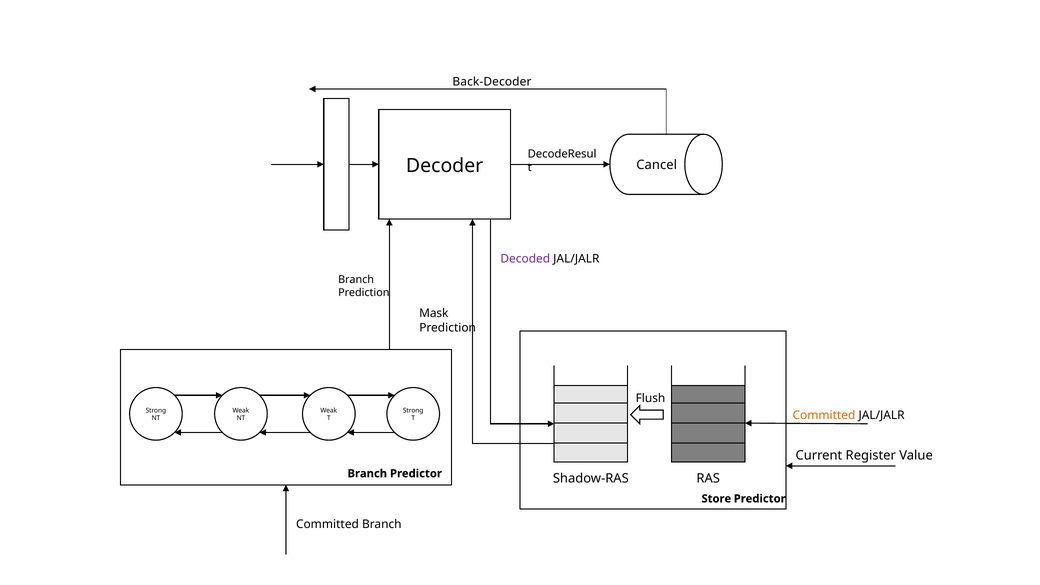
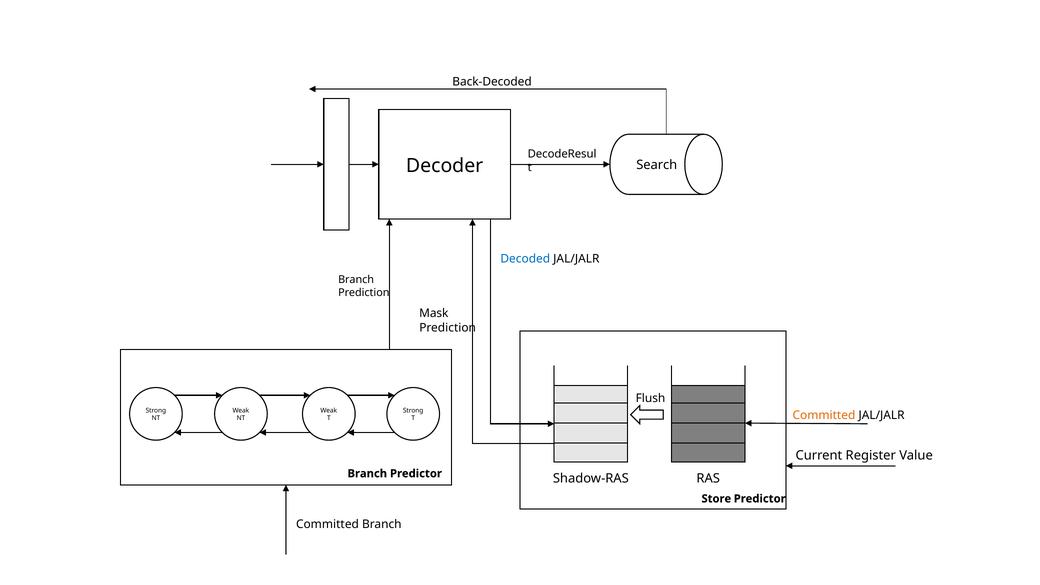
Back-Decoder: Back-Decoder -> Back-Decoded (492, 82)
Cancel: Cancel -> Search (657, 165)
Decoded colour: purple -> blue (525, 259)
